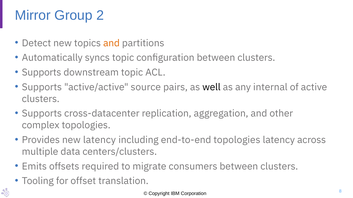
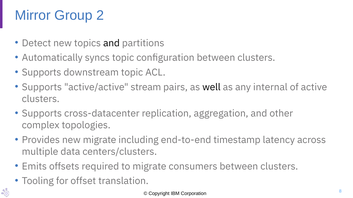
and colour: orange -> black (111, 43)
source: source -> stream (146, 87)
new latency: latency -> migrate (100, 140)
end-to-end topologies: topologies -> timestamp (237, 140)
